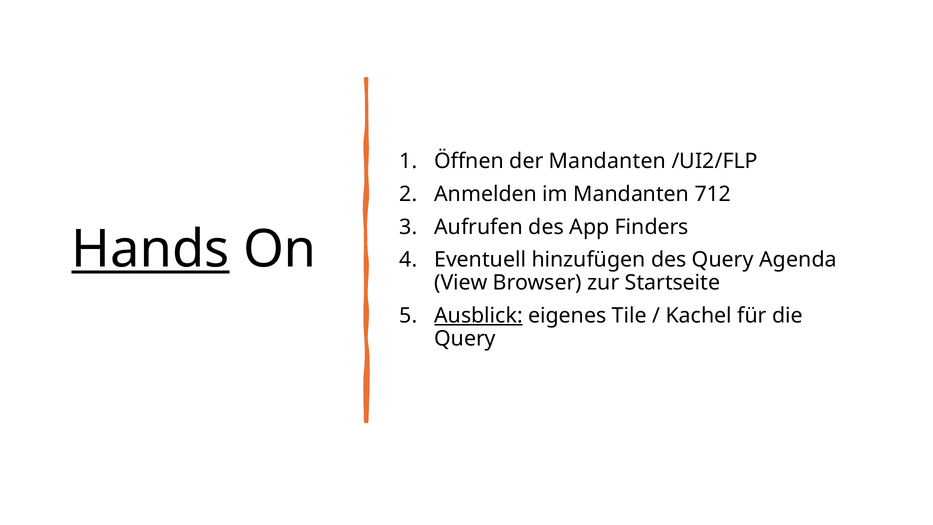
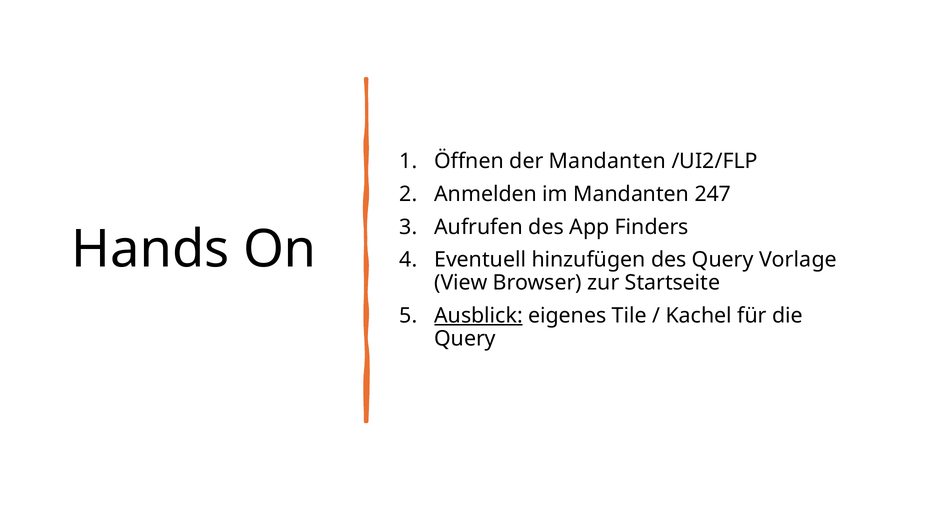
712: 712 -> 247 (713, 194)
Hands underline: present -> none (150, 249)
Agenda: Agenda -> Vorlage (798, 260)
